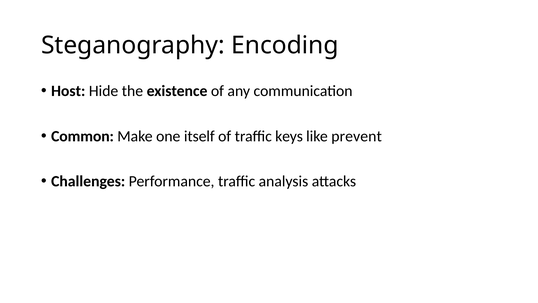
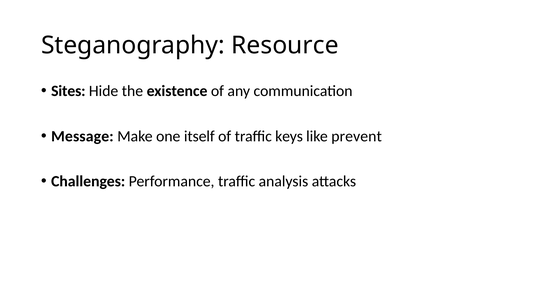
Encoding: Encoding -> Resource (285, 45)
Host: Host -> Sites (68, 91)
Common: Common -> Message (82, 136)
